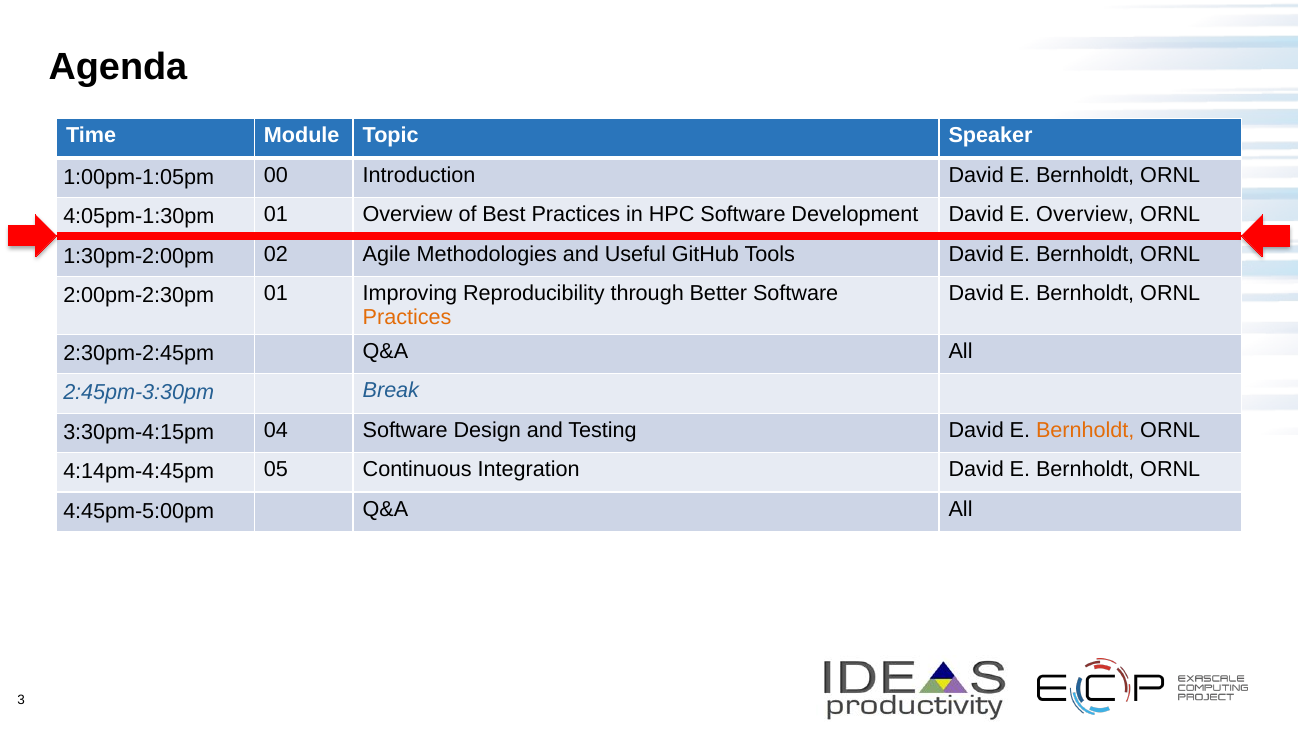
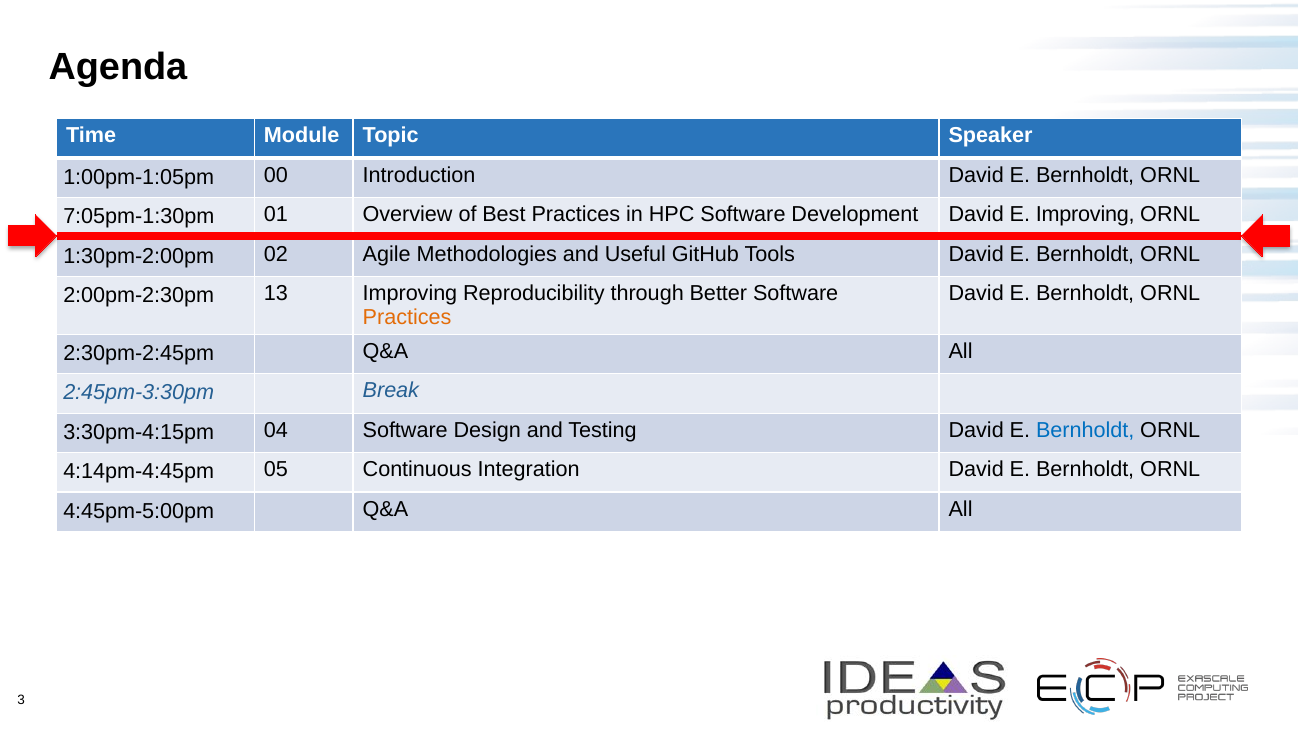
4:05pm-1:30pm: 4:05pm-1:30pm -> 7:05pm-1:30pm (139, 217)
E Overview: Overview -> Improving (1085, 215)
2:00pm-2:30pm 01: 01 -> 13 (276, 294)
Bernholdt colour: orange -> blue (1085, 431)
